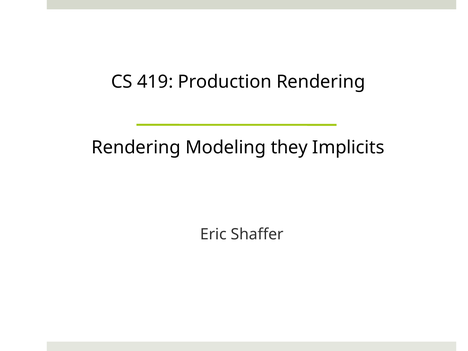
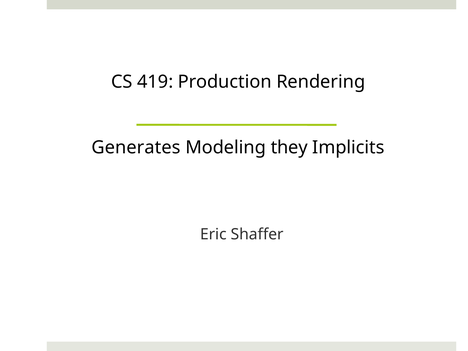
Rendering: Rendering -> Generates (136, 147)
